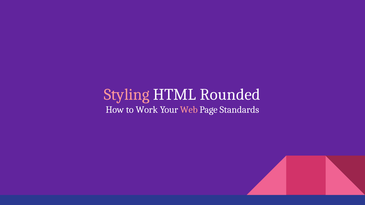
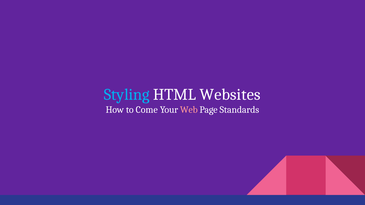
Styling colour: pink -> light blue (127, 95)
Rounded: Rounded -> Websites (230, 95)
Work: Work -> Come (147, 110)
